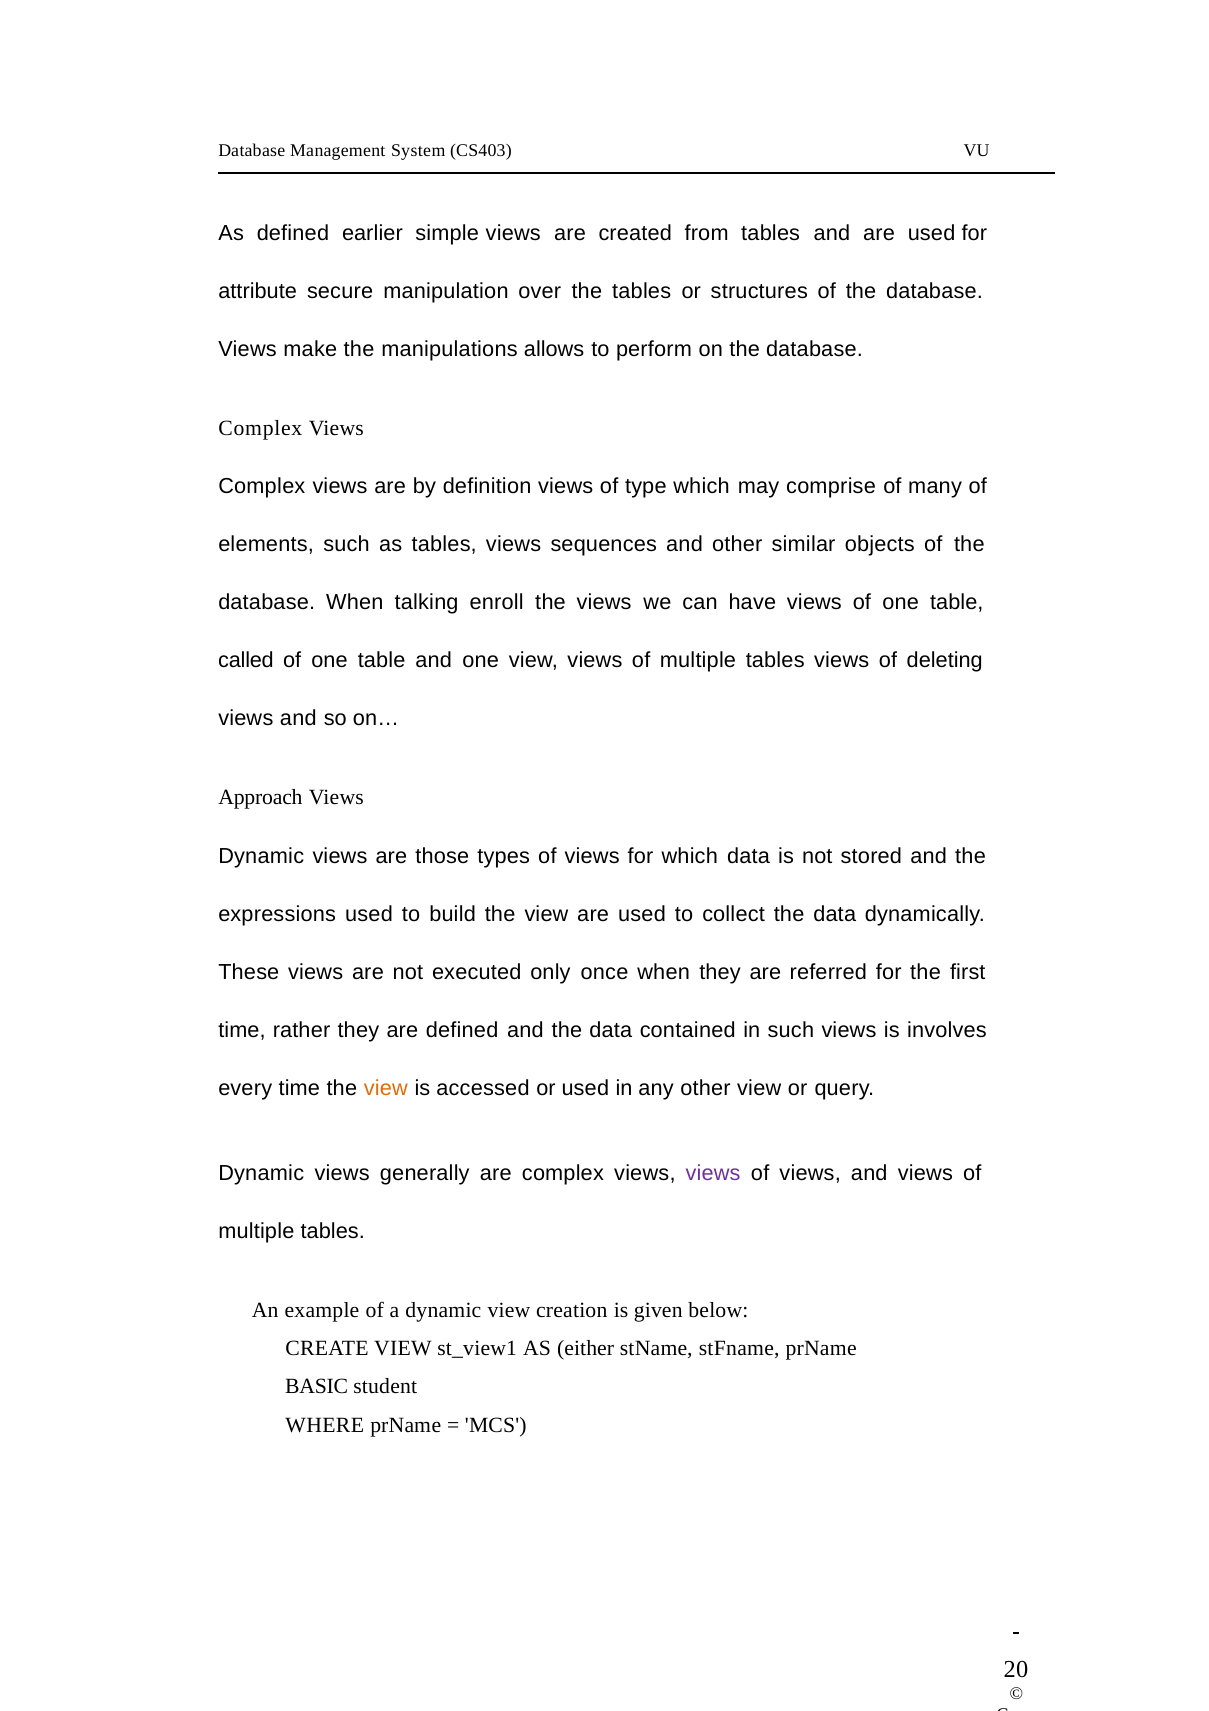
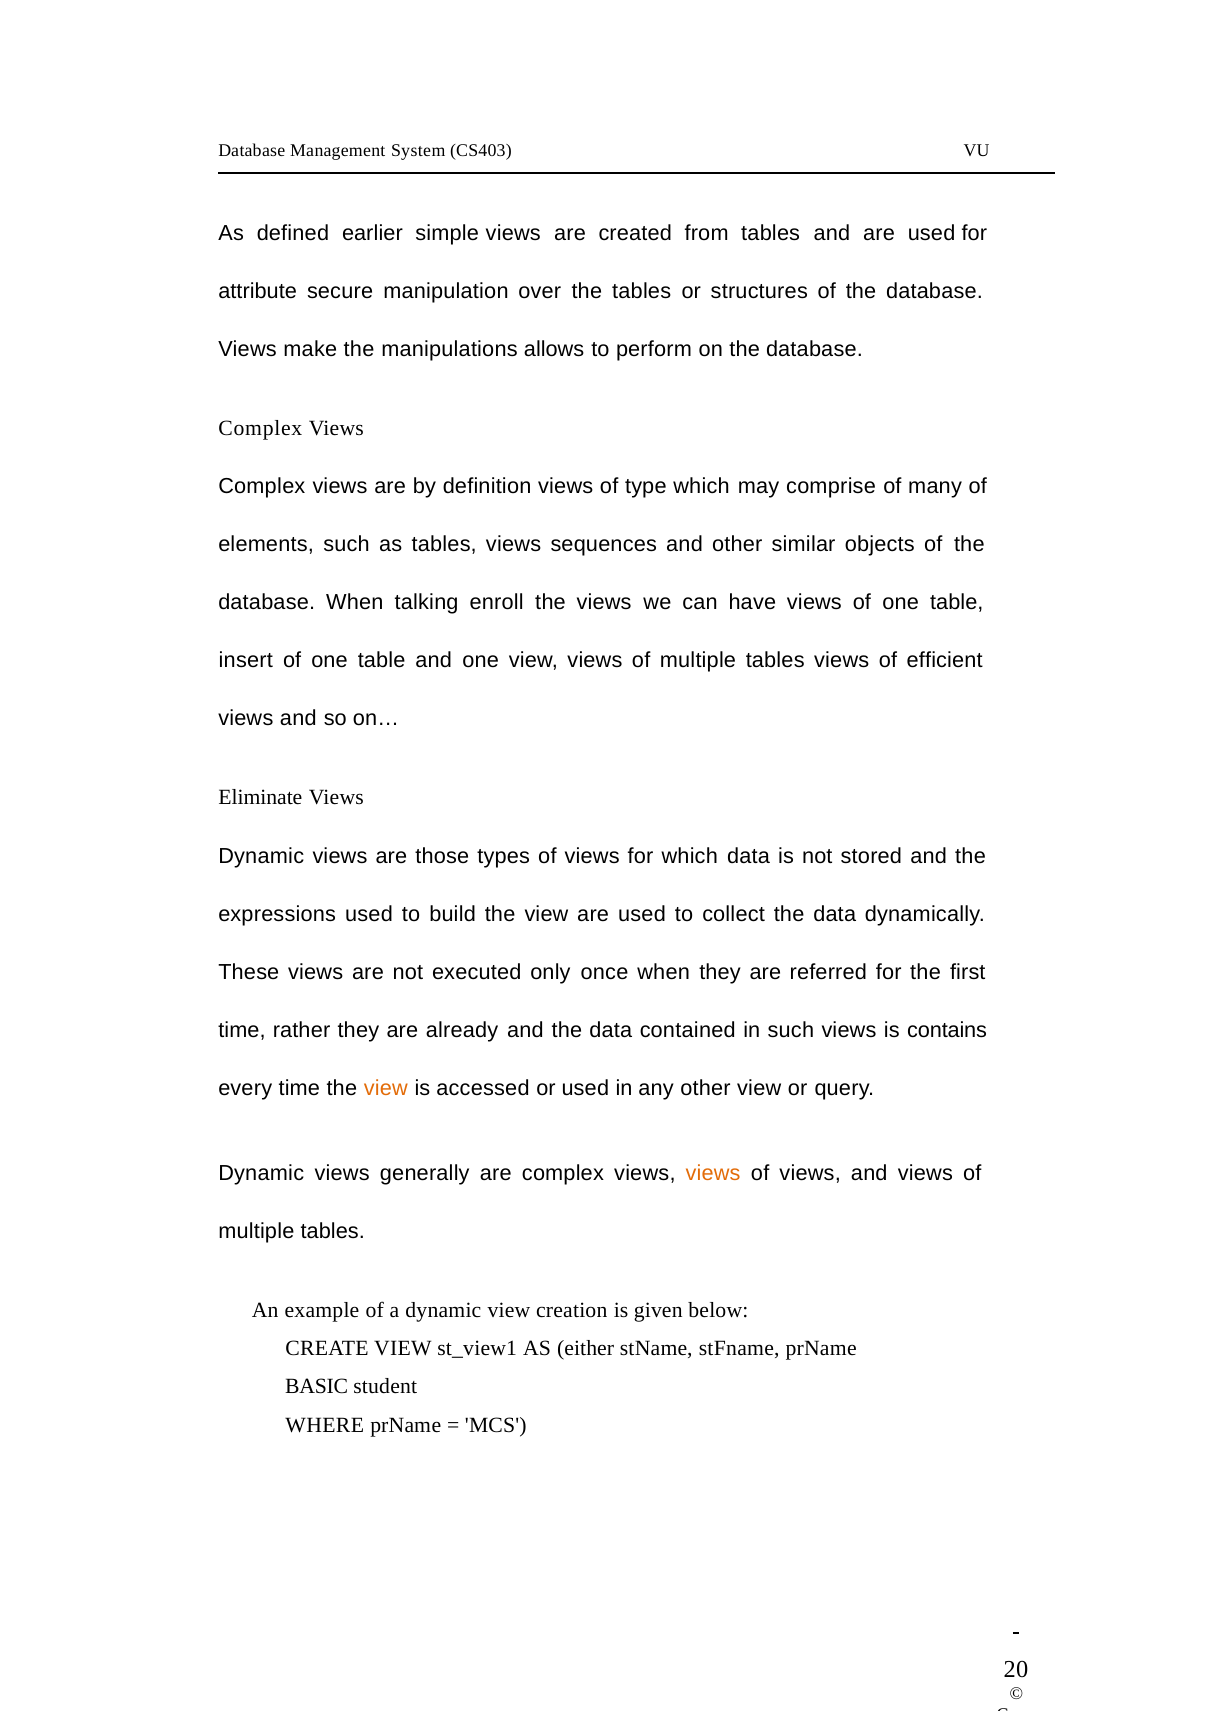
called: called -> insert (246, 661)
deleting: deleting -> efficient (945, 661)
Approach: Approach -> Eliminate (260, 797)
are defined: defined -> already (462, 1030)
involves: involves -> contains (947, 1030)
views colour: purple -> orange (713, 1173)
